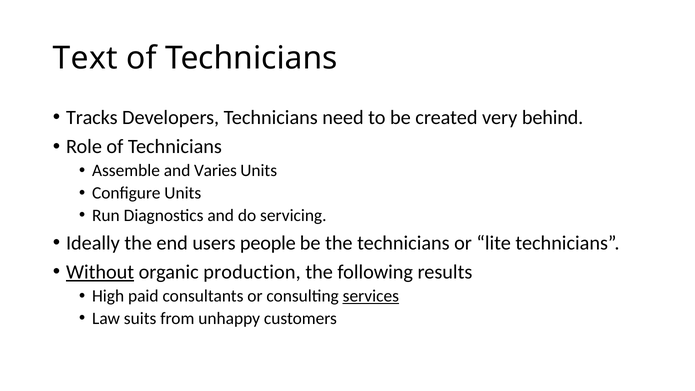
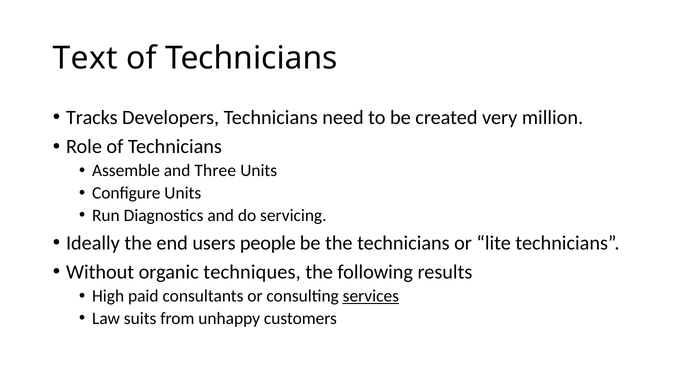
behind: behind -> million (553, 118)
Varies: Varies -> Three (215, 171)
Without underline: present -> none (100, 272)
production: production -> techniques (252, 272)
